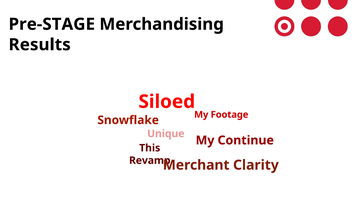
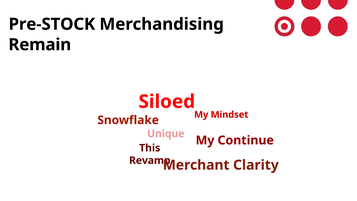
Pre-STAGE: Pre-STAGE -> Pre-STOCK (52, 24)
Results: Results -> Remain (40, 45)
Footage: Footage -> Mindset (230, 115)
